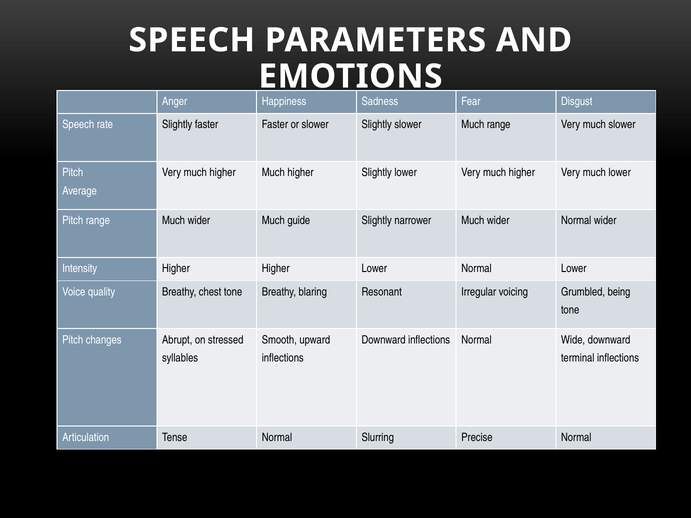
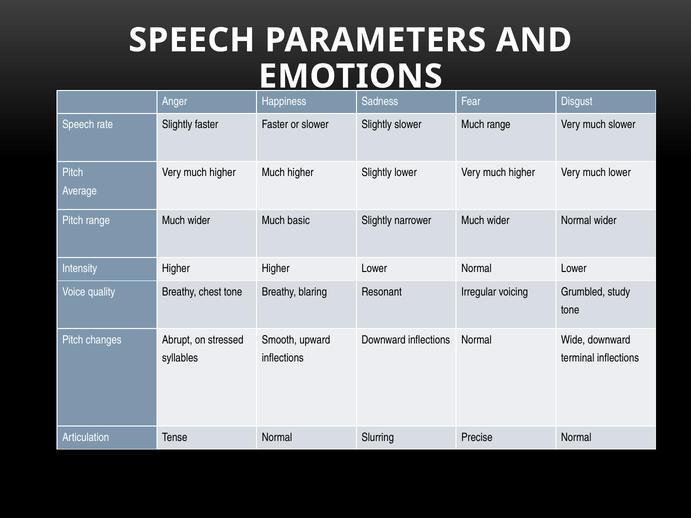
guide: guide -> basic (299, 221)
being: being -> study (619, 292)
